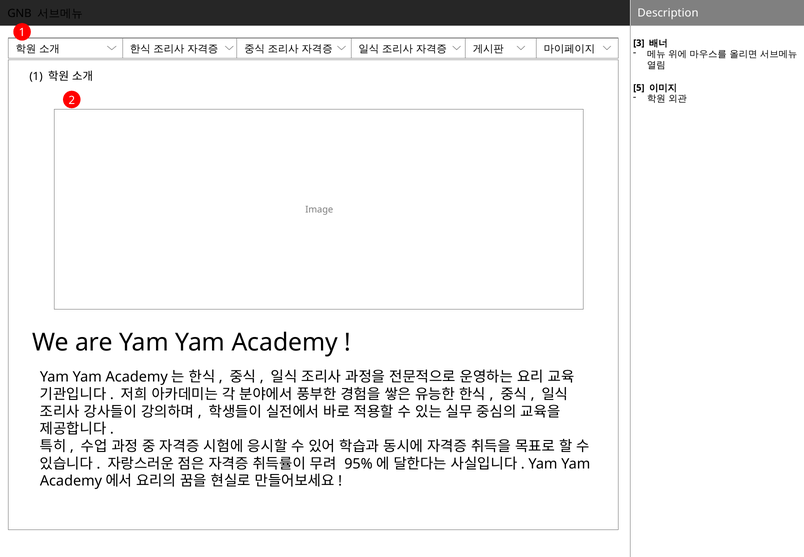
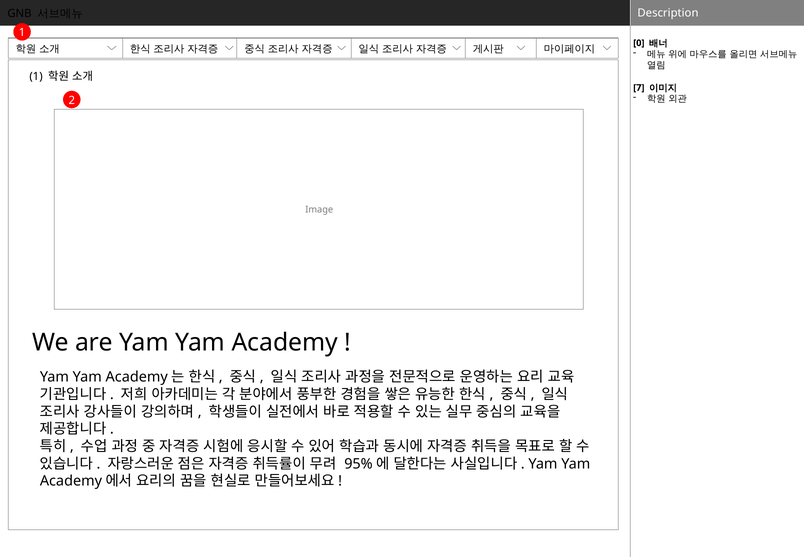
3: 3 -> 0 (639, 43)
5: 5 -> 7 (639, 88)
